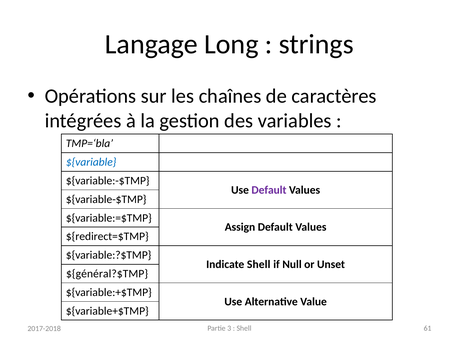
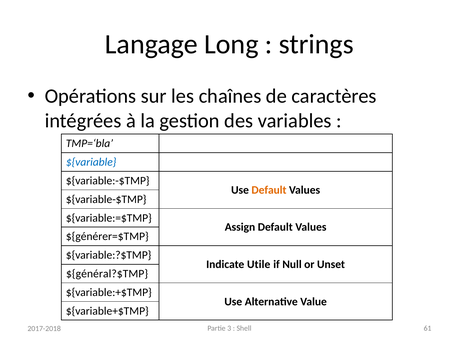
Default colour: purple -> orange (269, 190)
${redirect=$TMP: ${redirect=$TMP -> ${générer=$TMP (107, 237)
Indicate Shell: Shell -> Utile (259, 265)
